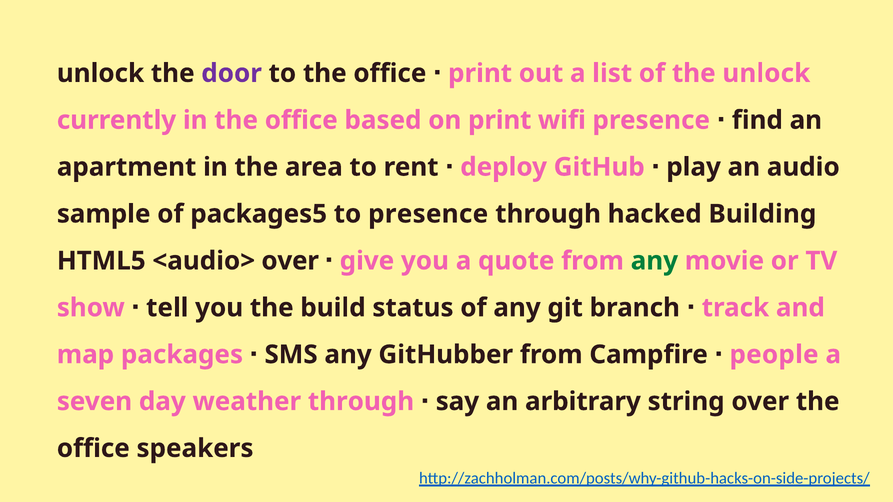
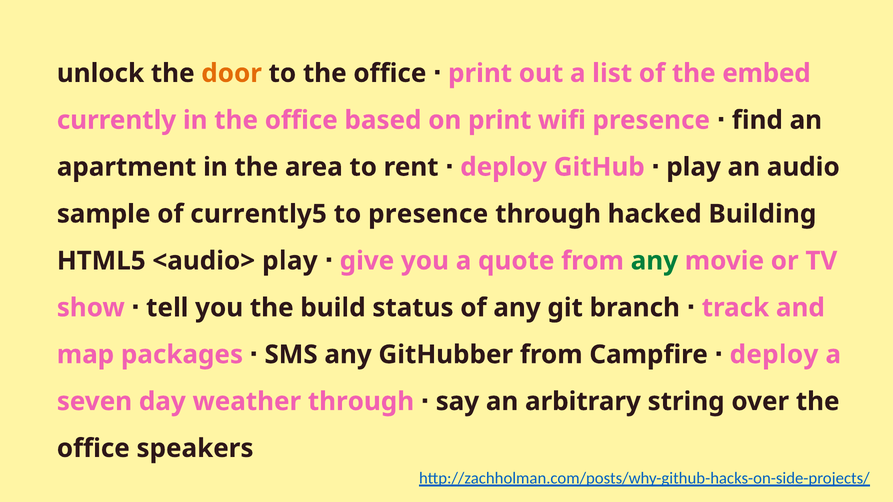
door colour: purple -> orange (232, 73)
the unlock: unlock -> embed (766, 73)
packages5: packages5 -> currently5 (259, 214)
<audio> over: over -> play (290, 261)
people: people -> deploy (774, 355)
